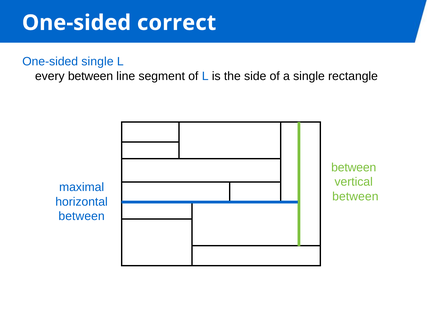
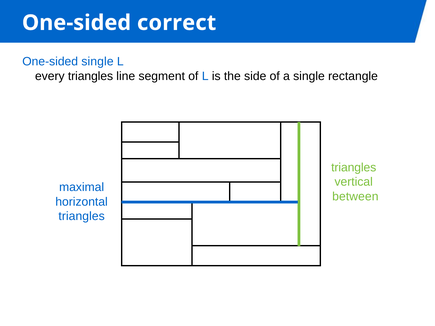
every between: between -> triangles (90, 76)
between: between -> triangles (354, 167)
between: between -> triangles (82, 216)
